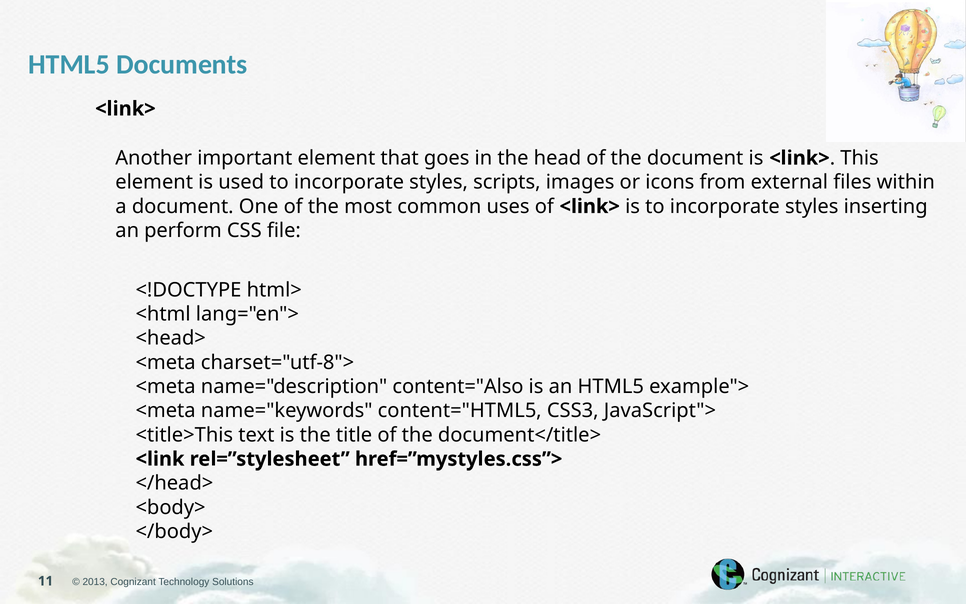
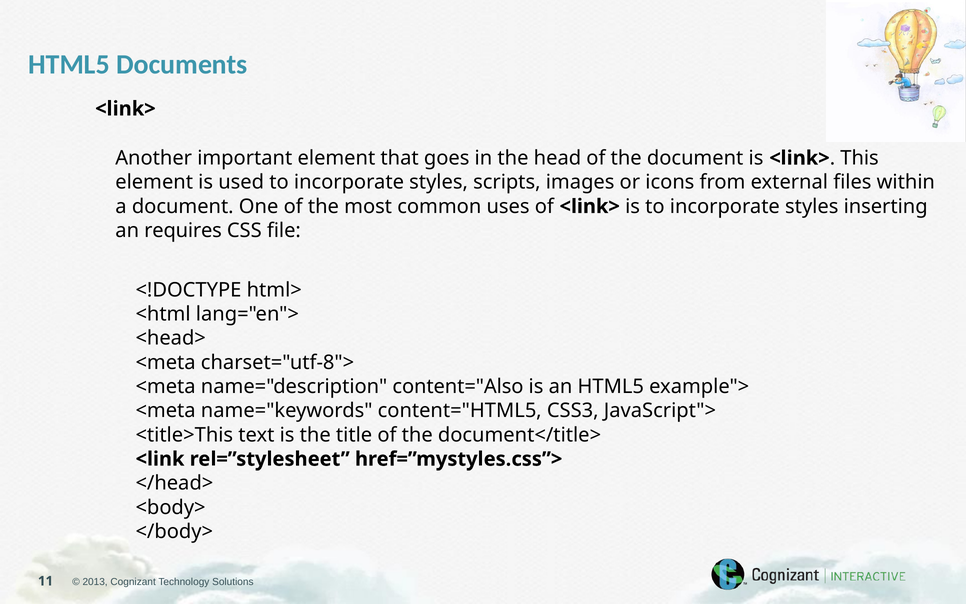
perform: perform -> requires (183, 230)
